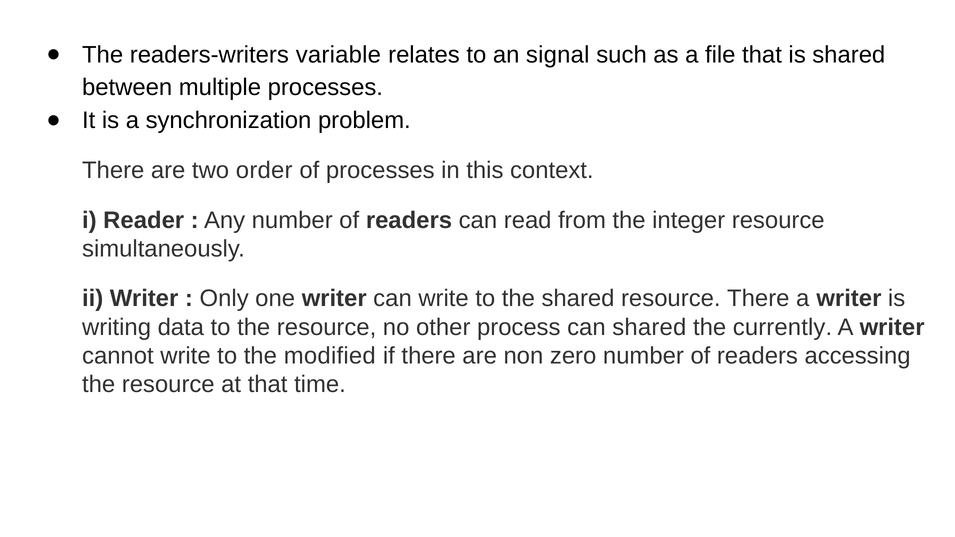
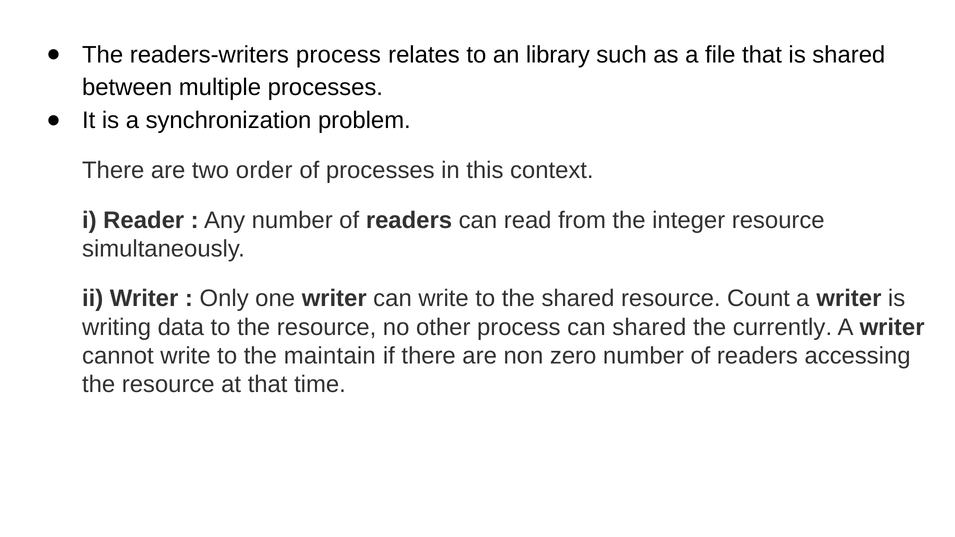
readers-writers variable: variable -> process (338, 55)
signal: signal -> library (558, 55)
resource There: There -> Count (758, 299)
modified: modified -> maintain (330, 356)
